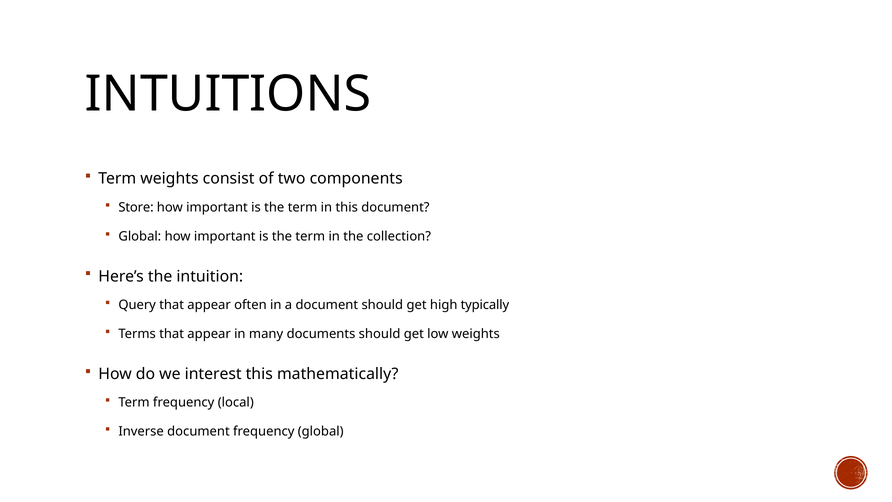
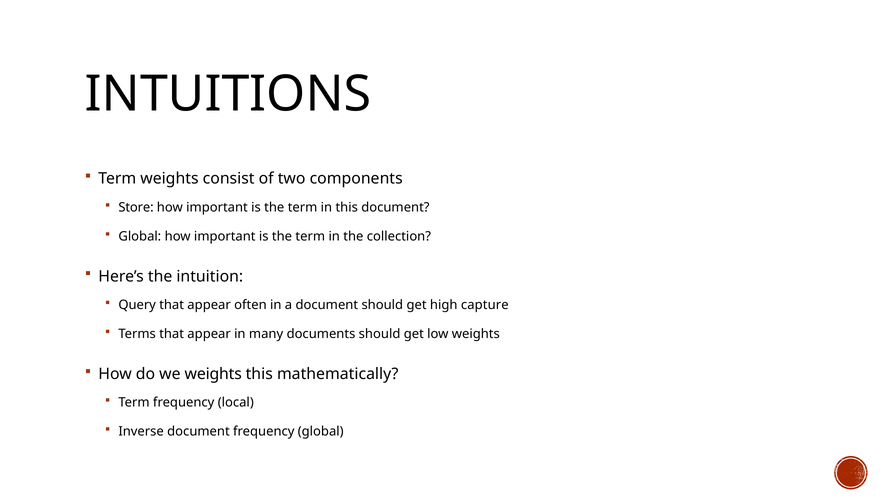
typically: typically -> capture (485, 305)
we interest: interest -> weights (213, 374)
